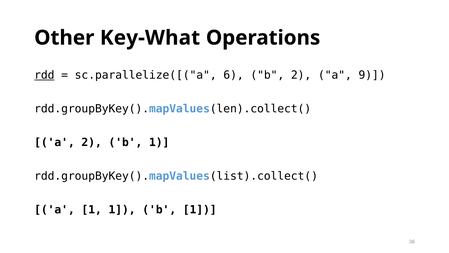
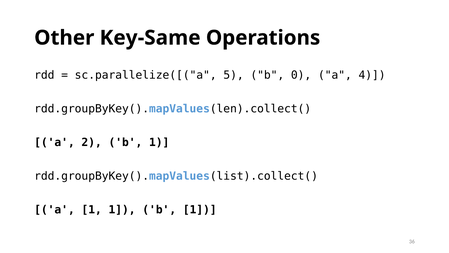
Key-What: Key-What -> Key-Same (150, 38)
rdd underline: present -> none (44, 75)
6: 6 -> 5 (234, 75)
b 2: 2 -> 0 (301, 75)
9: 9 -> 4 (372, 75)
